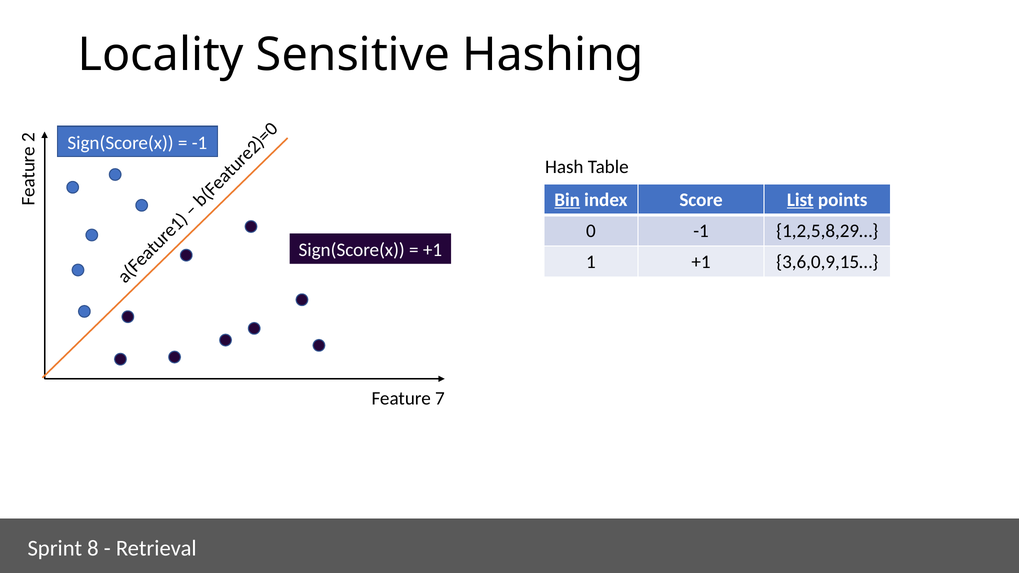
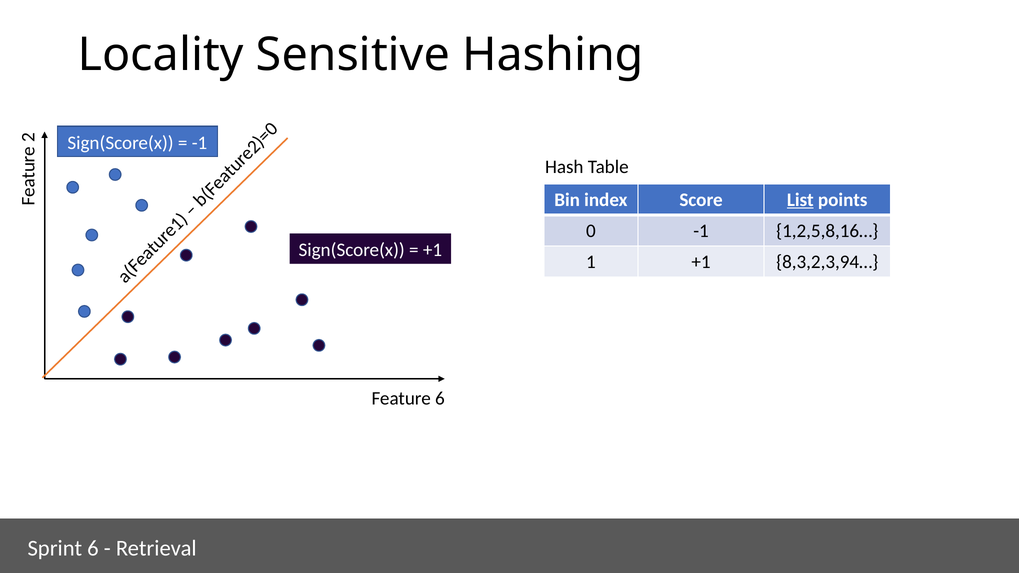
Bin underline: present -> none (567, 200)
1,2,5,8,29…: 1,2,5,8,29… -> 1,2,5,8,16… (827, 231)
3,6,0,9,15…: 3,6,0,9,15… -> 8,3,2,3,94… (827, 262)
Feature 7: 7 -> 6 (440, 399)
Sprint 8: 8 -> 6 (93, 549)
